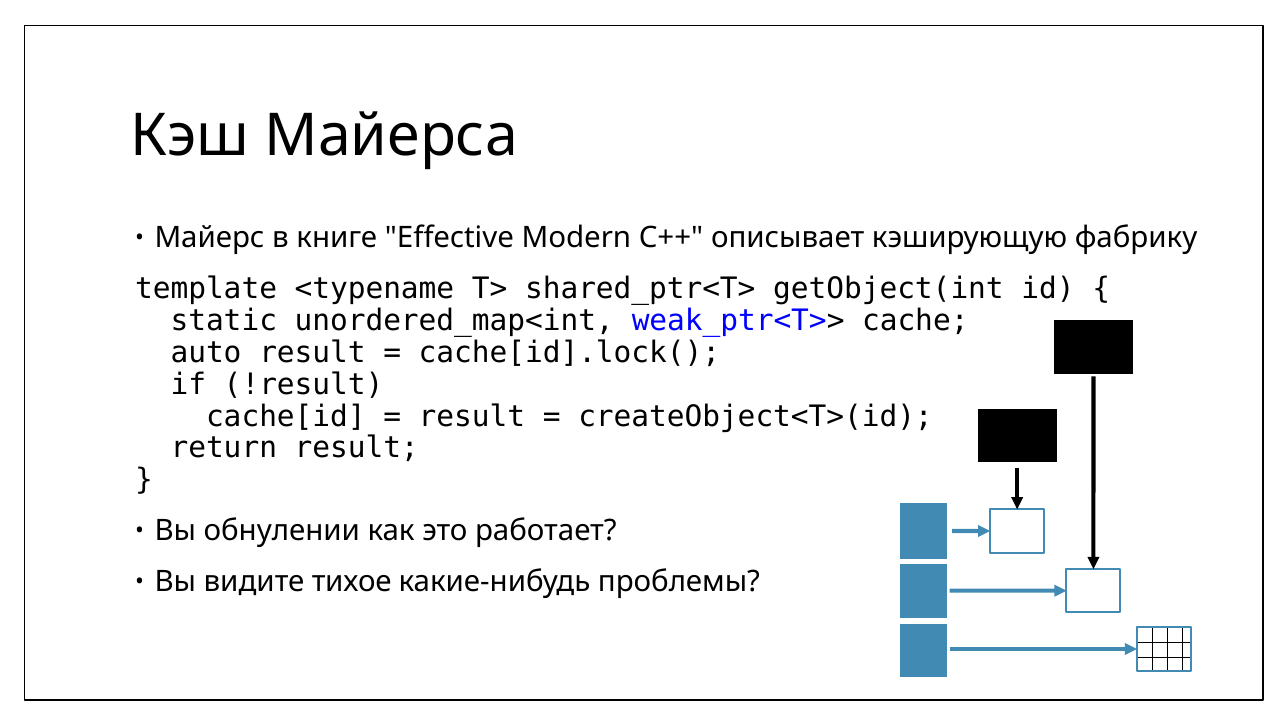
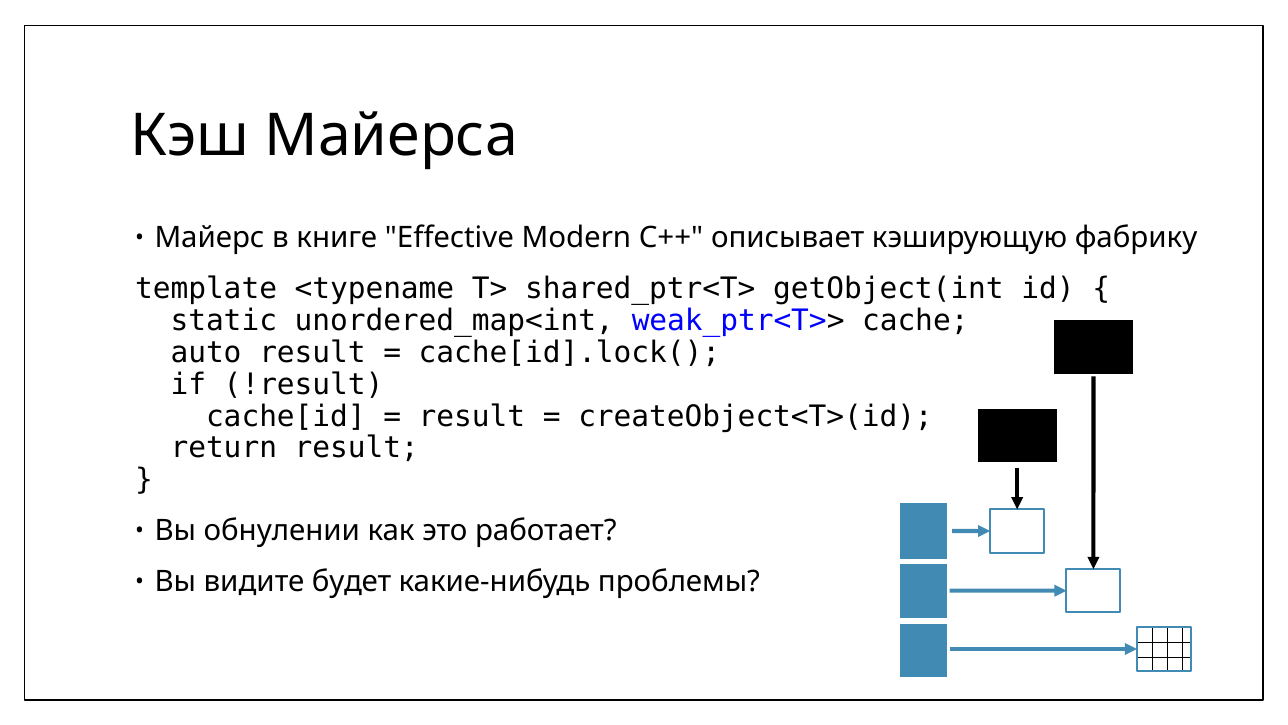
тихое: тихое -> будет (352, 581)
